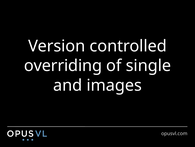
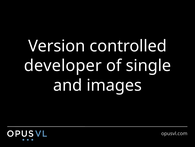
overriding: overriding -> developer (63, 65)
